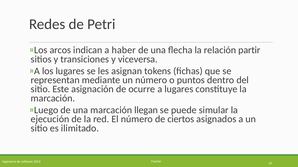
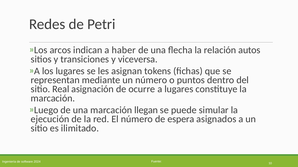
partir: partir -> autos (249, 50)
Este: Este -> Real (61, 89)
ciertos: ciertos -> espera (181, 120)
